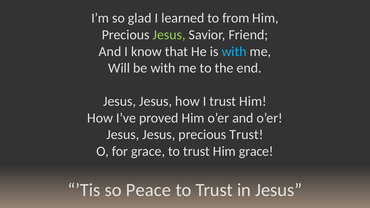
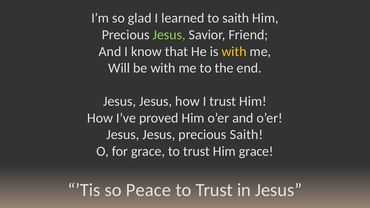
to from: from -> saith (236, 18)
with colour: light blue -> yellow (234, 51)
precious Trust: Trust -> Saith (246, 135)
